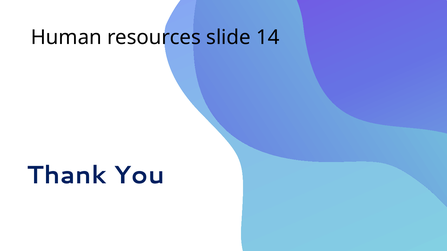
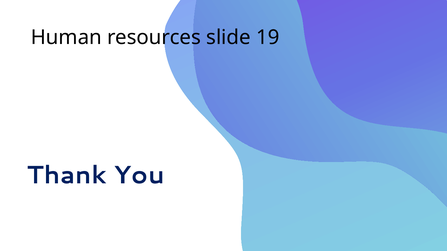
14: 14 -> 19 (268, 38)
